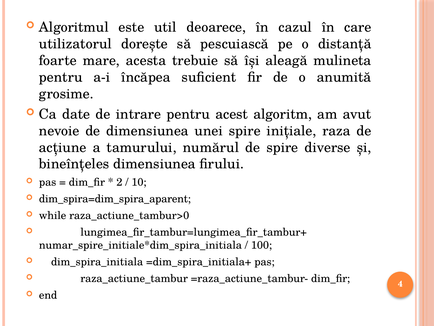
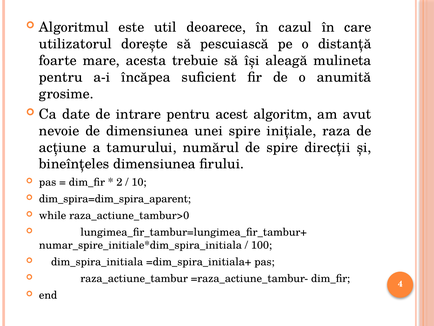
diverse: diverse -> direcții (327, 147)
